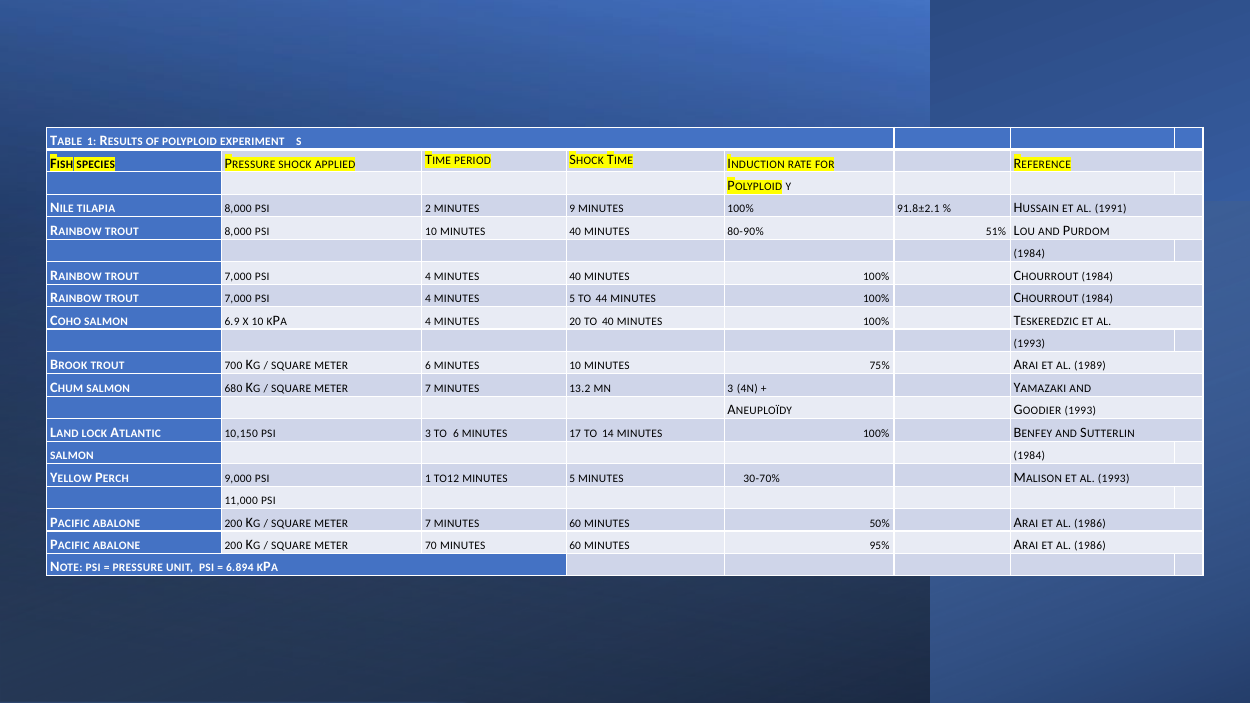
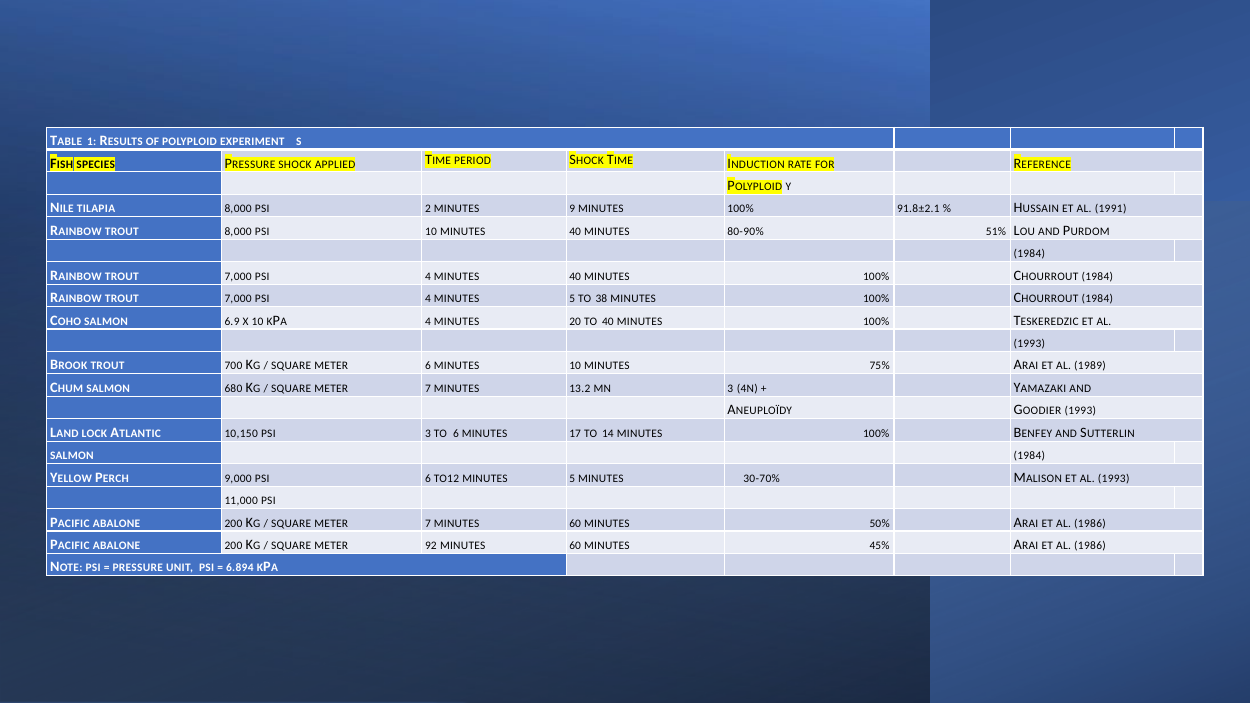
44: 44 -> 38 (601, 299)
PSI 1: 1 -> 6 (428, 479)
70: 70 -> 92 (431, 546)
95%: 95% -> 45% (880, 546)
